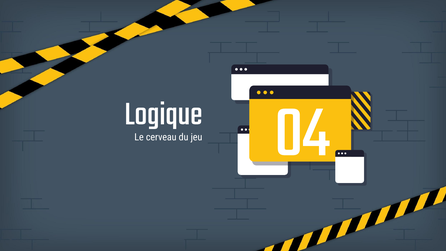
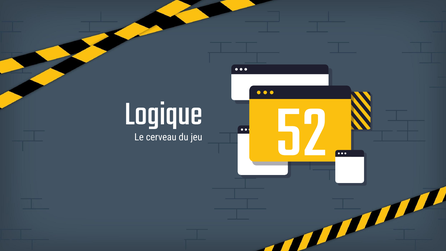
04: 04 -> 52 (301, 131)
